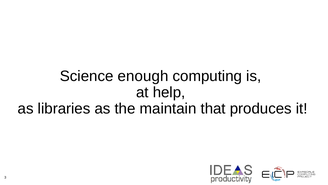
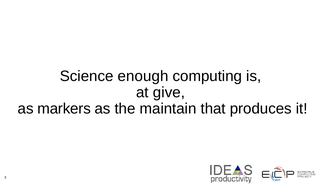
help: help -> give (169, 92)
libraries: libraries -> markers (64, 108)
